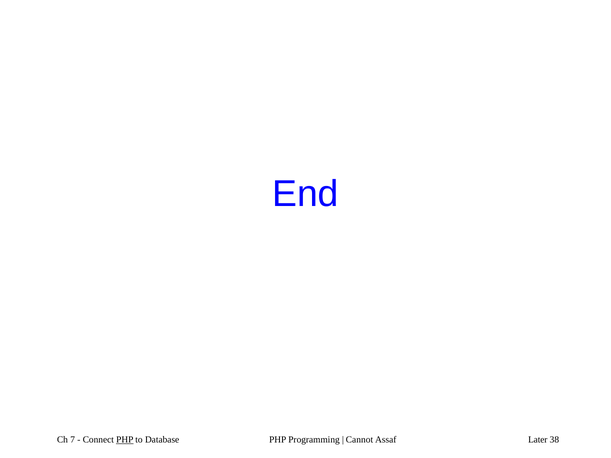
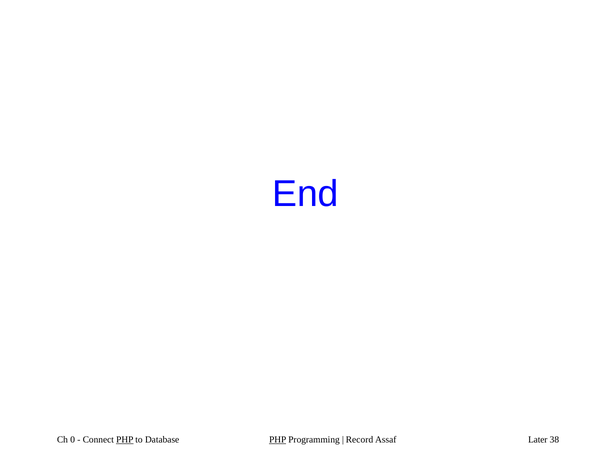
7: 7 -> 0 (73, 440)
PHP underline: none -> present (278, 440)
Cannot: Cannot -> Record (359, 440)
